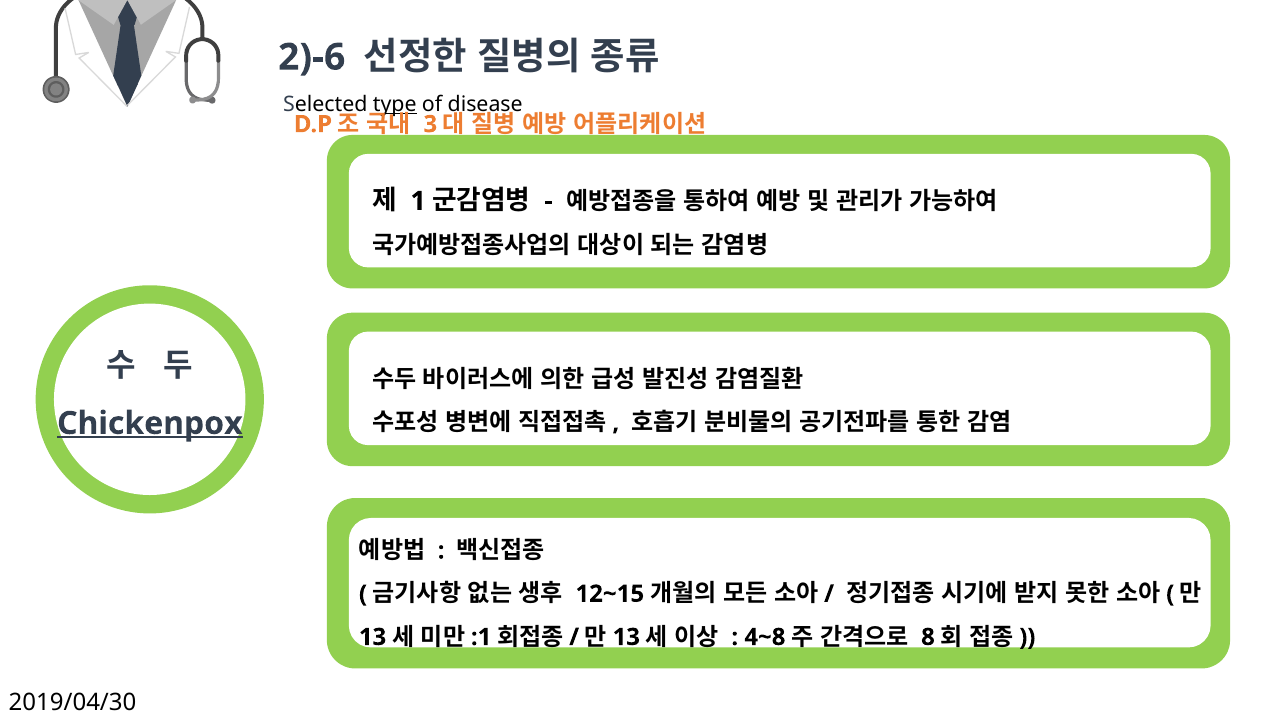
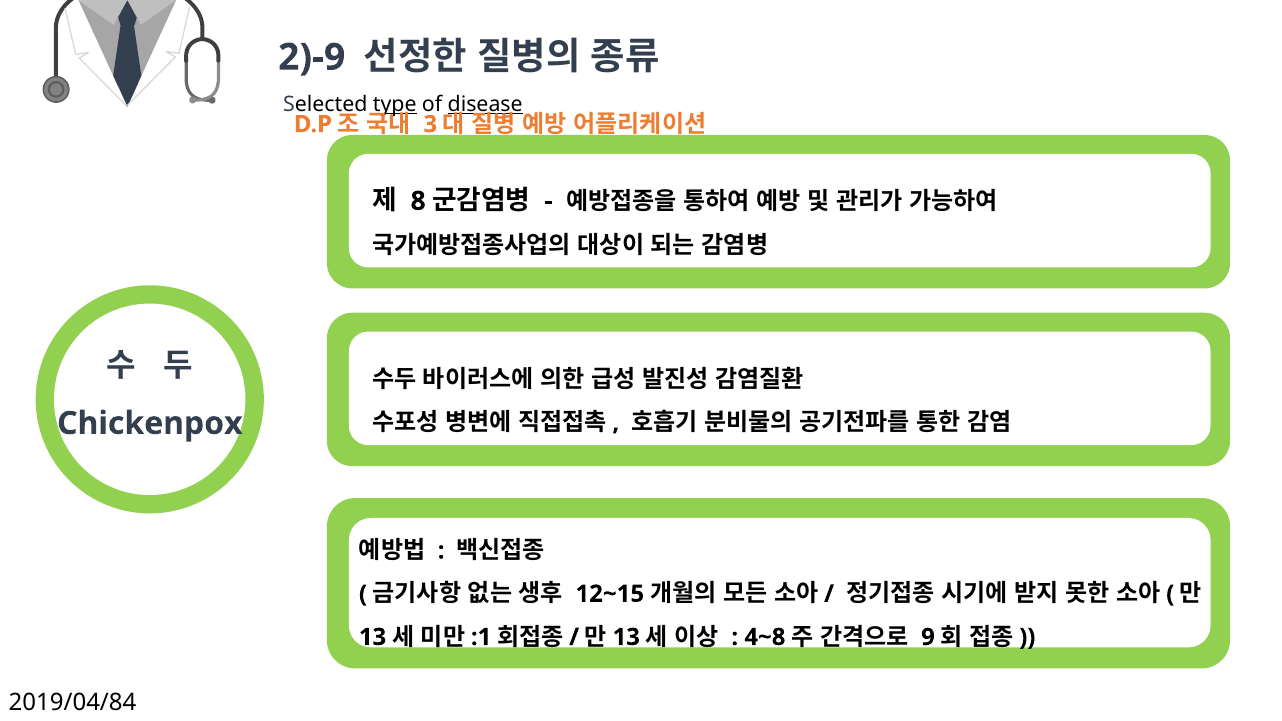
2)-6: 2)-6 -> 2)-9 (312, 57)
disease underline: none -> present (485, 104)
1: 1 -> 8 (418, 201)
Chickenpox underline: present -> none (150, 423)
8: 8 -> 9 (928, 637)
2019/04/30: 2019/04/30 -> 2019/04/84 (73, 703)
